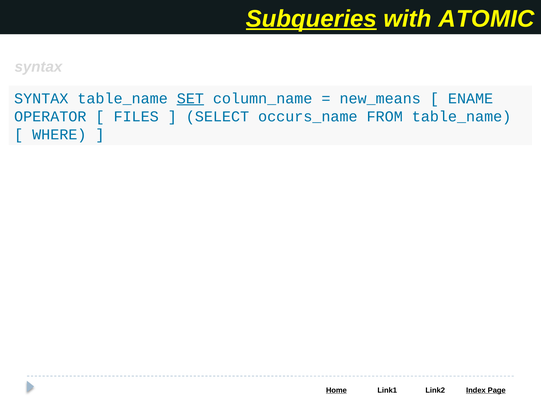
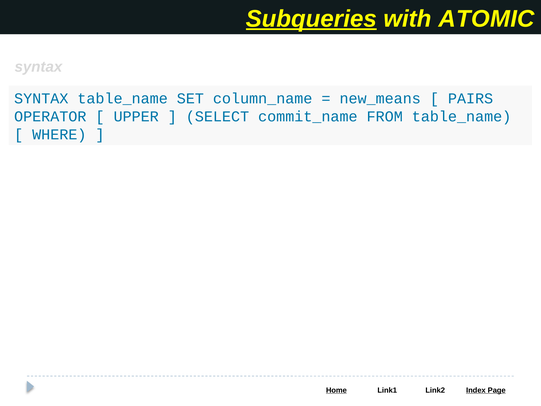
SET underline: present -> none (190, 98)
ENAME: ENAME -> PAIRS (471, 98)
FILES: FILES -> UPPER (136, 116)
occurs_name: occurs_name -> commit_name (308, 116)
